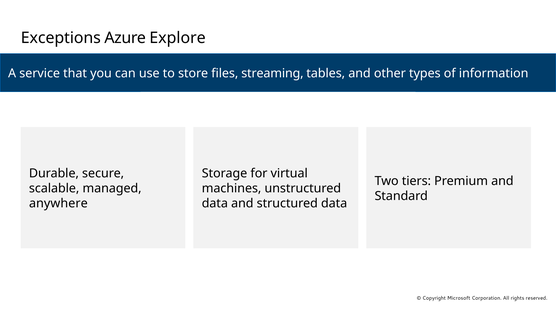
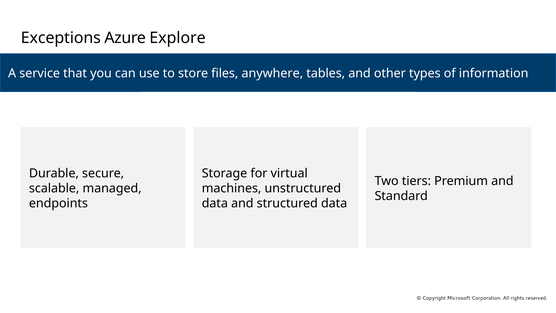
streaming: streaming -> anywhere (272, 73)
anywhere: anywhere -> endpoints (58, 203)
